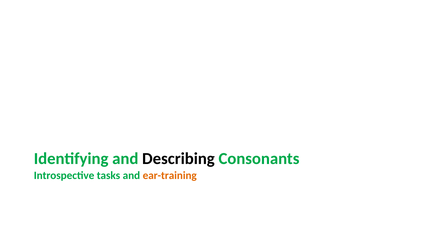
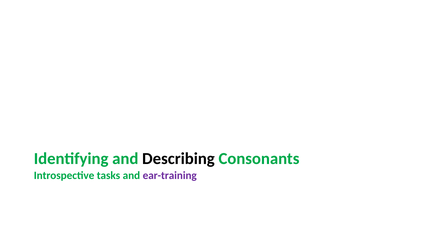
ear-training colour: orange -> purple (170, 176)
